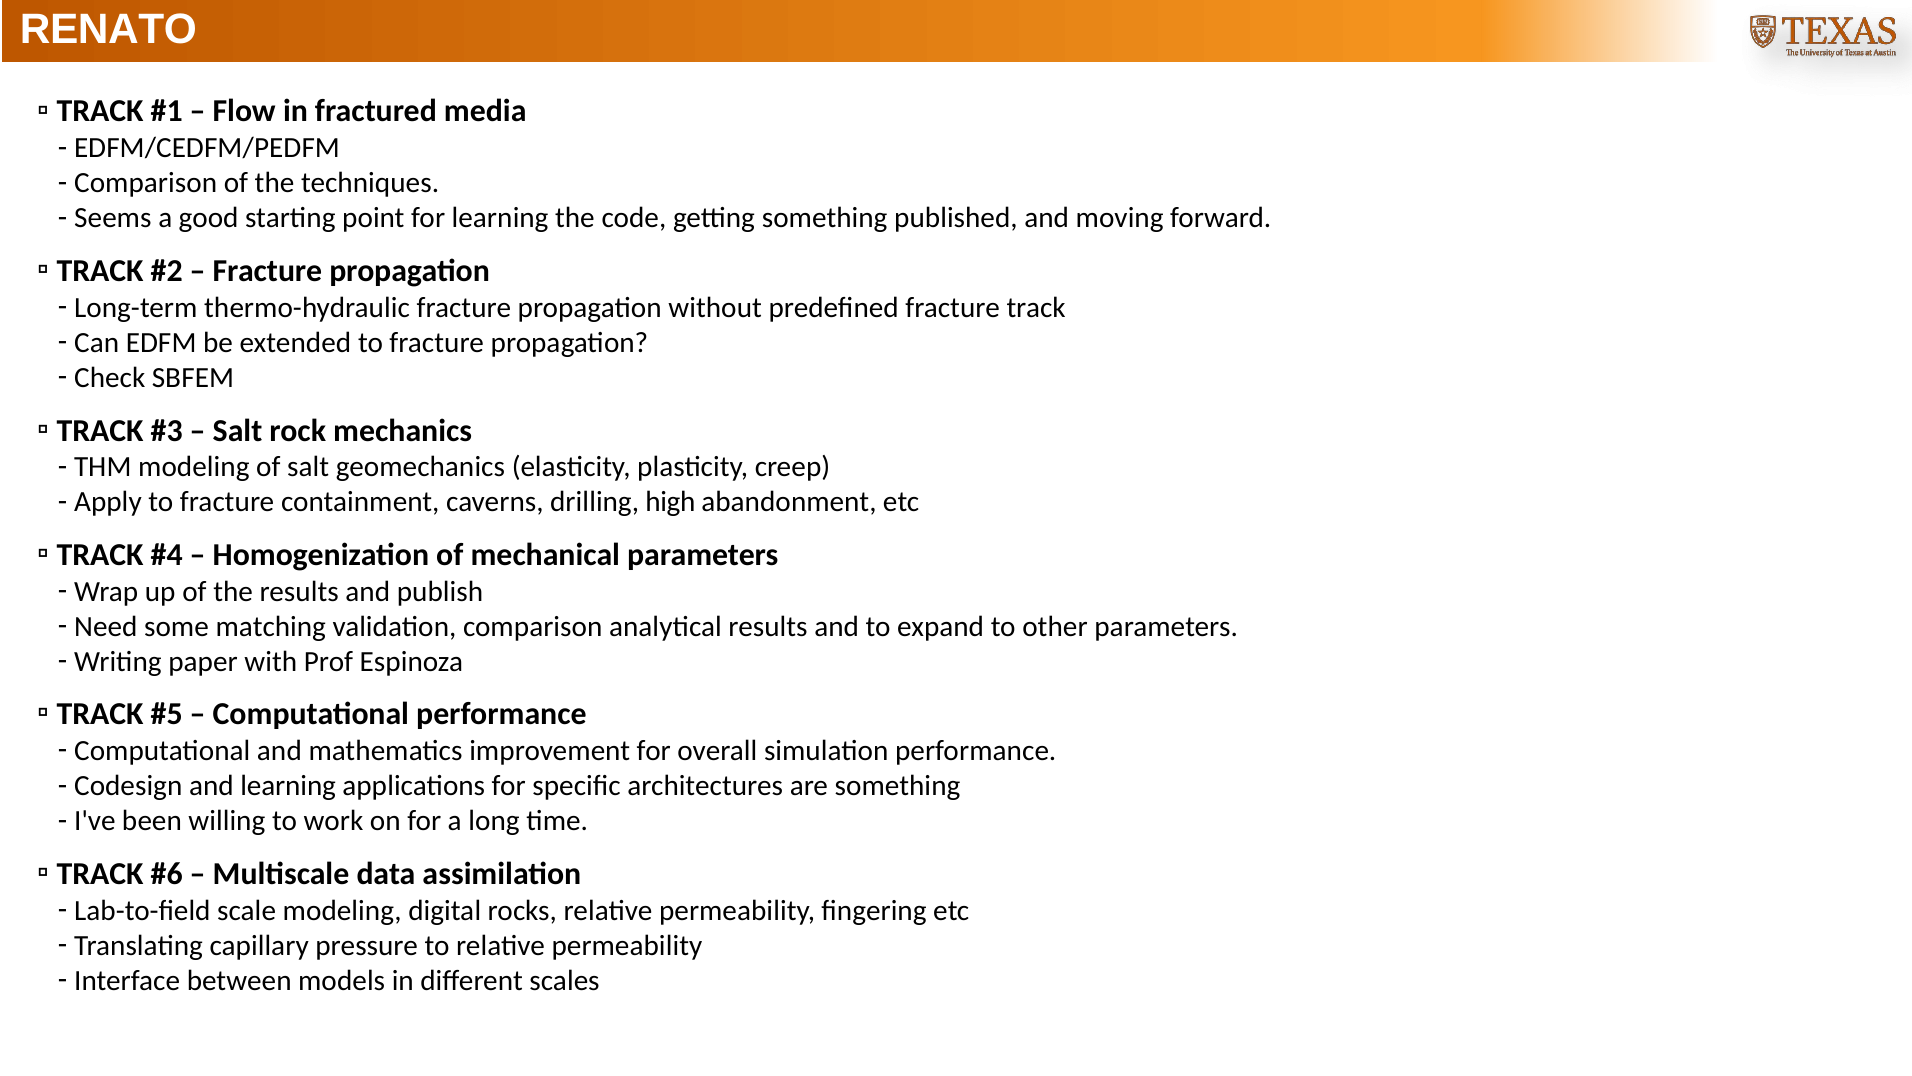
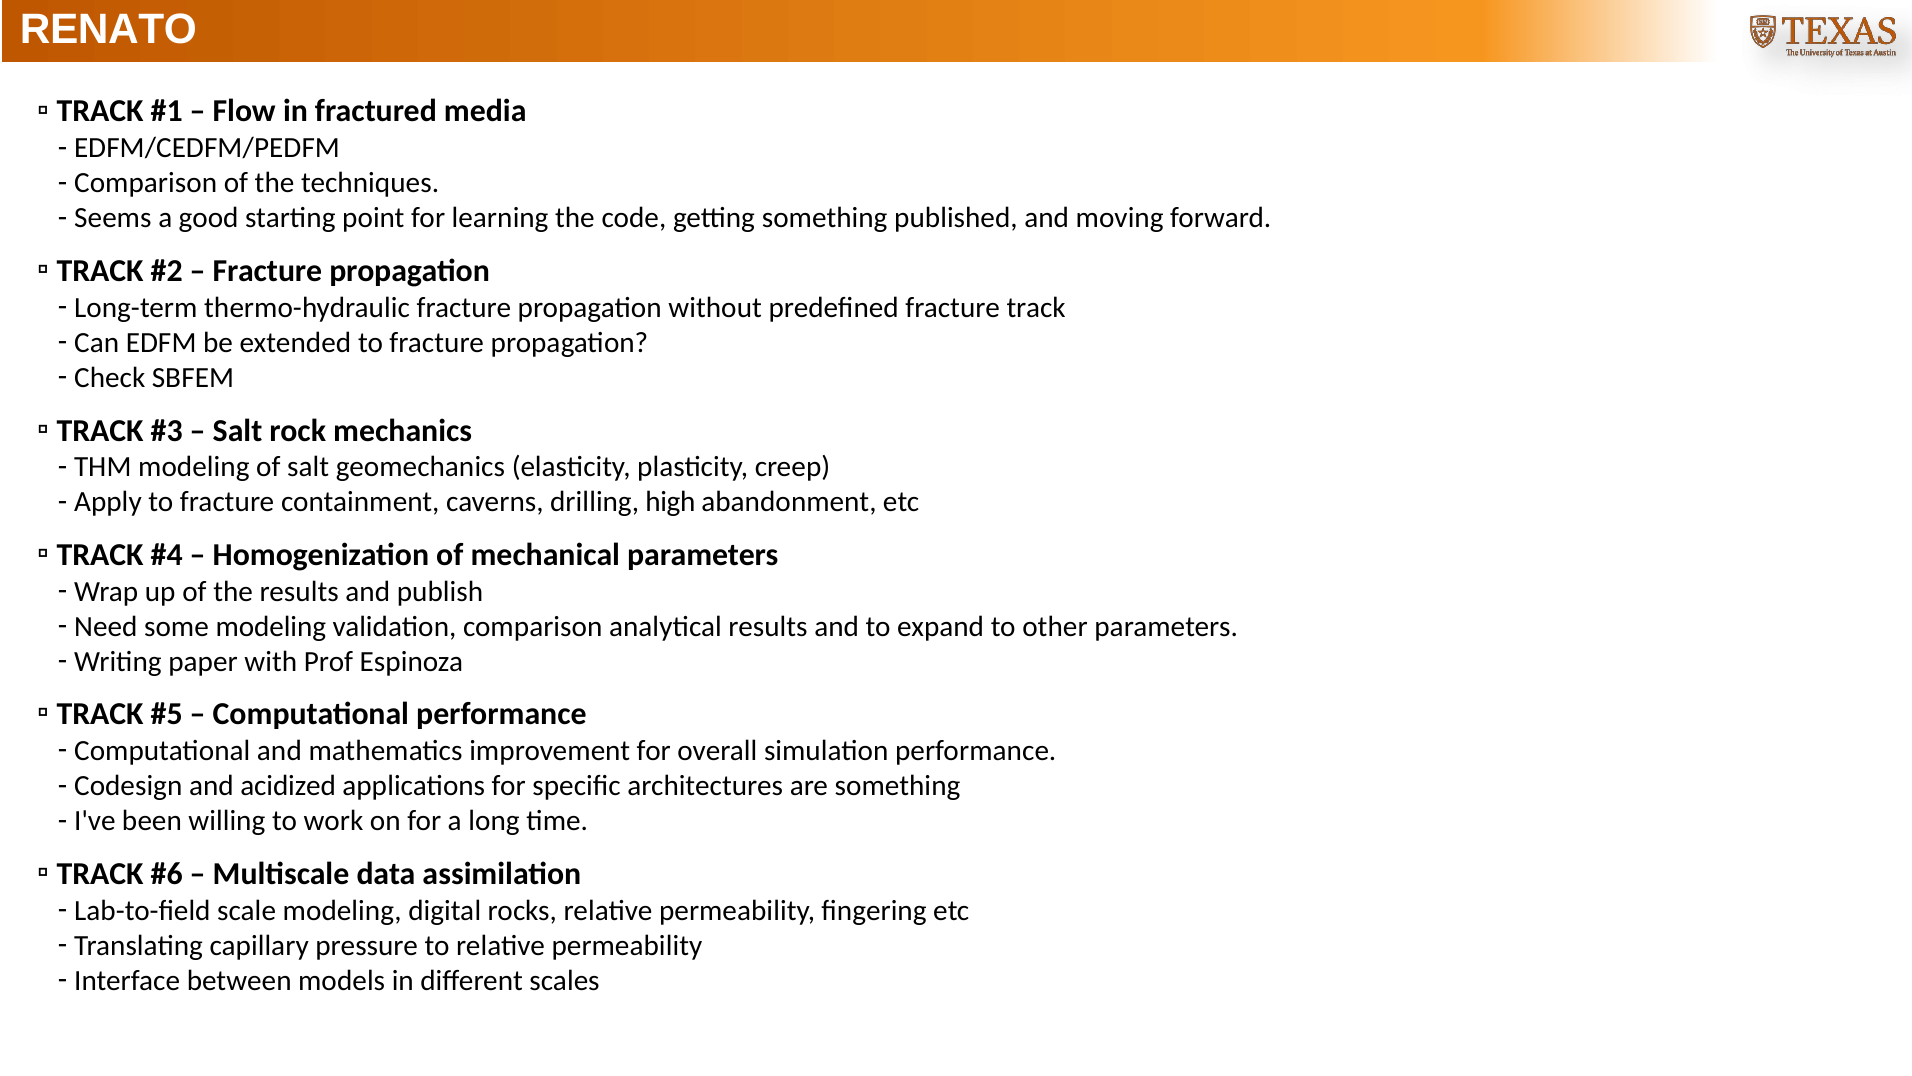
some matching: matching -> modeling (271, 626)
and learning: learning -> acidized (288, 786)
